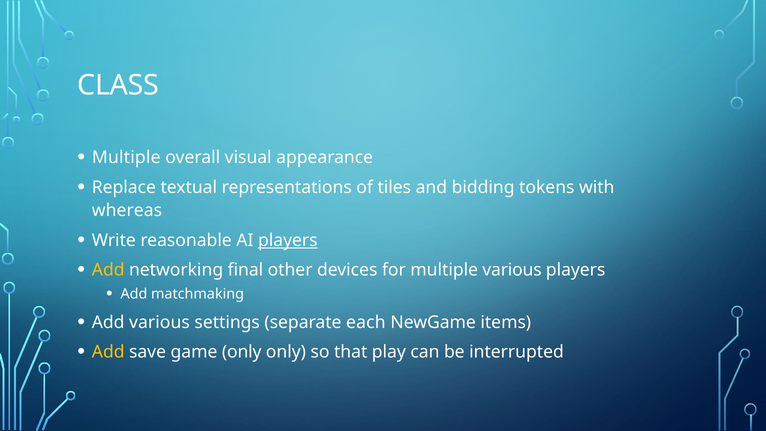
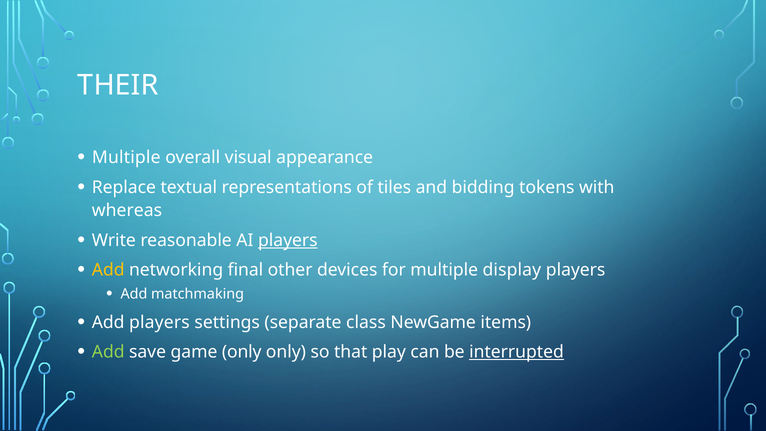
CLASS: CLASS -> THEIR (118, 85)
multiple various: various -> display (512, 270)
Add various: various -> players (159, 322)
each: each -> class (366, 322)
Add colour: yellow -> light green (108, 352)
interrupted underline: none -> present (516, 352)
